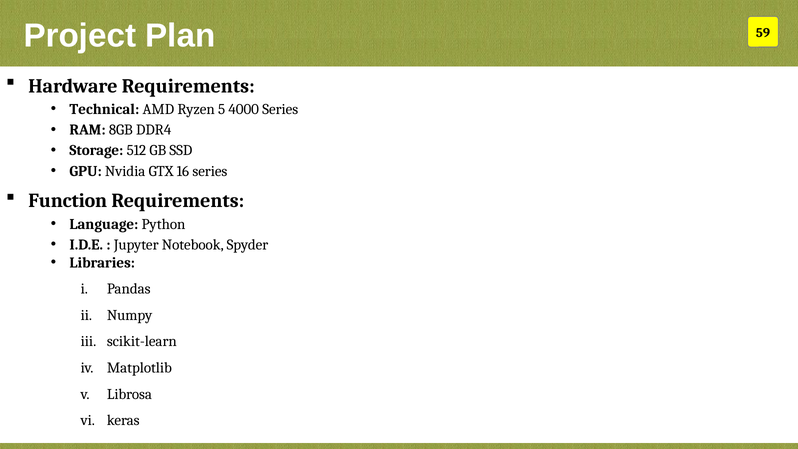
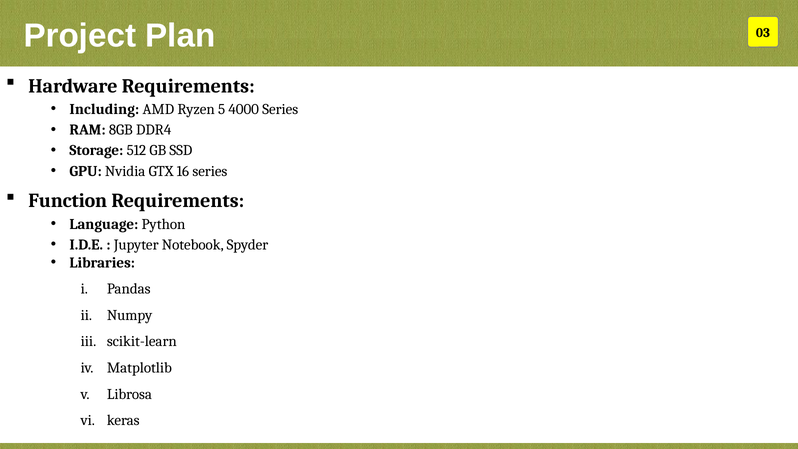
59: 59 -> 03 (763, 33)
Technical: Technical -> Including (104, 109)
